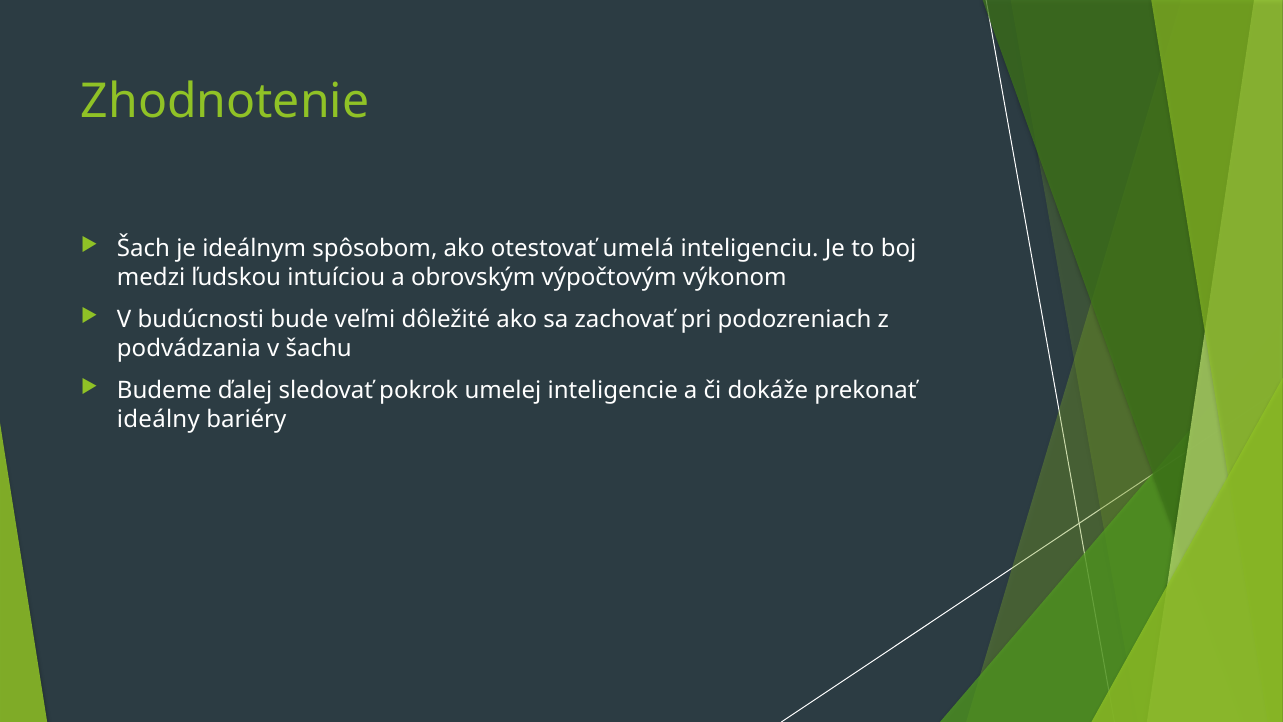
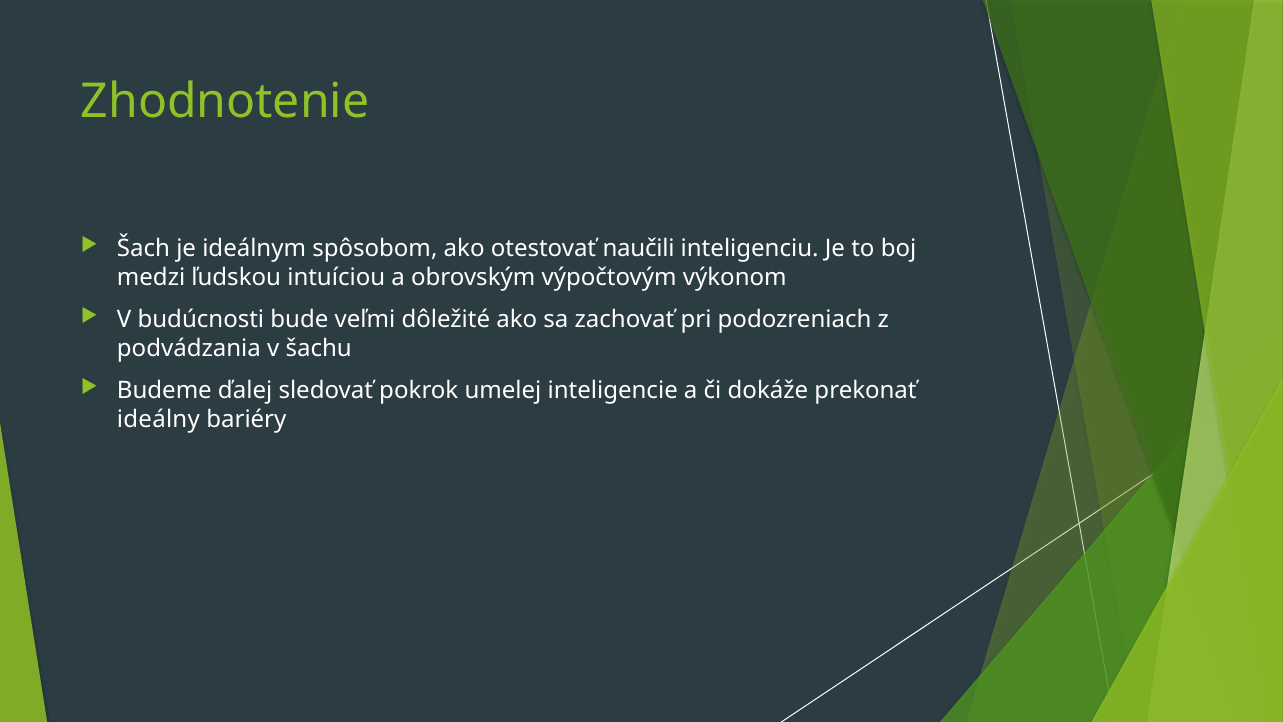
umelá: umelá -> naučili (639, 248)
